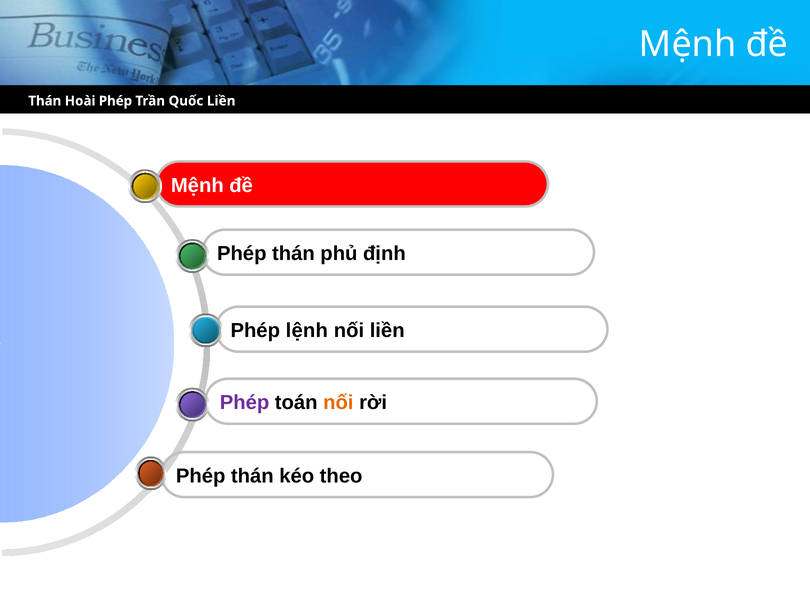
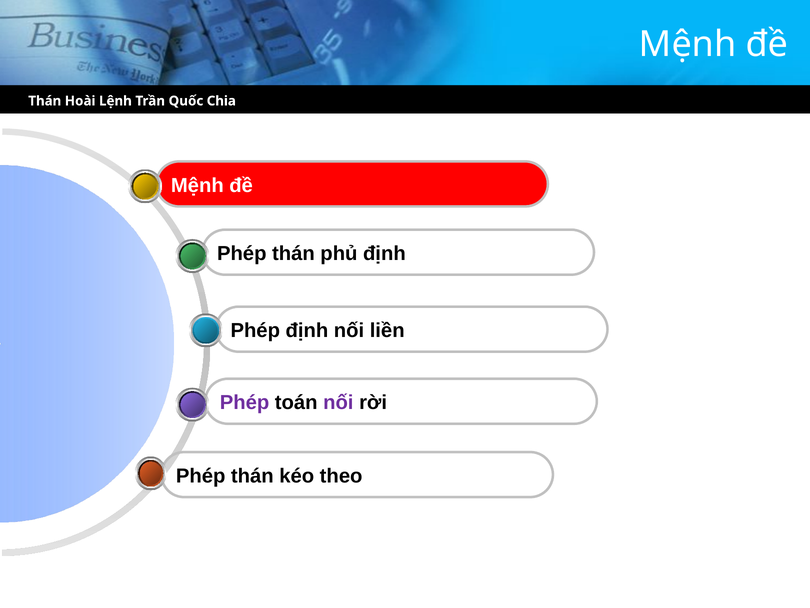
Hoài Phép: Phép -> Lệnh (115, 101)
Quốc Liền: Liền -> Chia (221, 101)
lệnh: lệnh -> định (307, 330)
nối colour: orange -> purple (338, 402)
